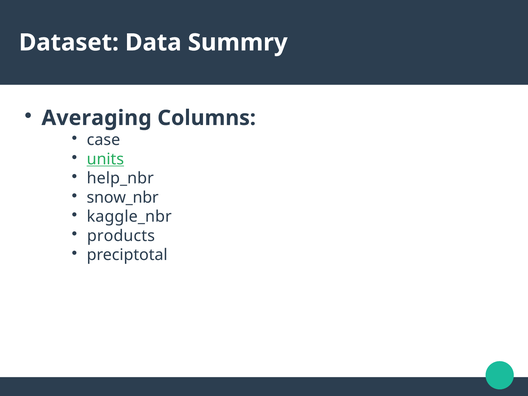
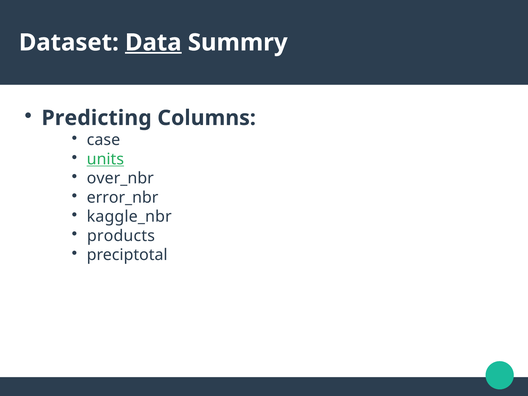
Data underline: none -> present (153, 43)
Averaging: Averaging -> Predicting (97, 118)
help_nbr: help_nbr -> over_nbr (120, 178)
snow_nbr: snow_nbr -> error_nbr (123, 197)
